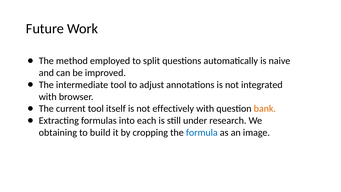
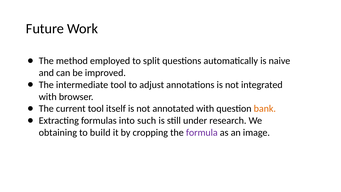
effectively: effectively -> annotated (173, 109)
each: each -> such (147, 121)
formula colour: blue -> purple (202, 132)
